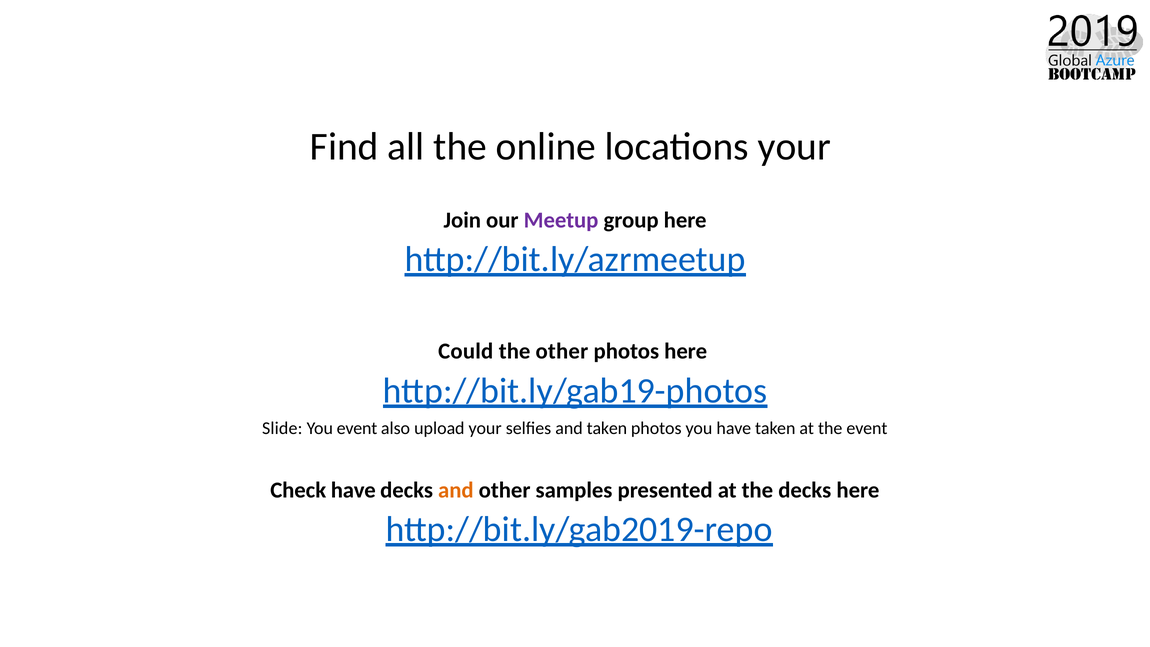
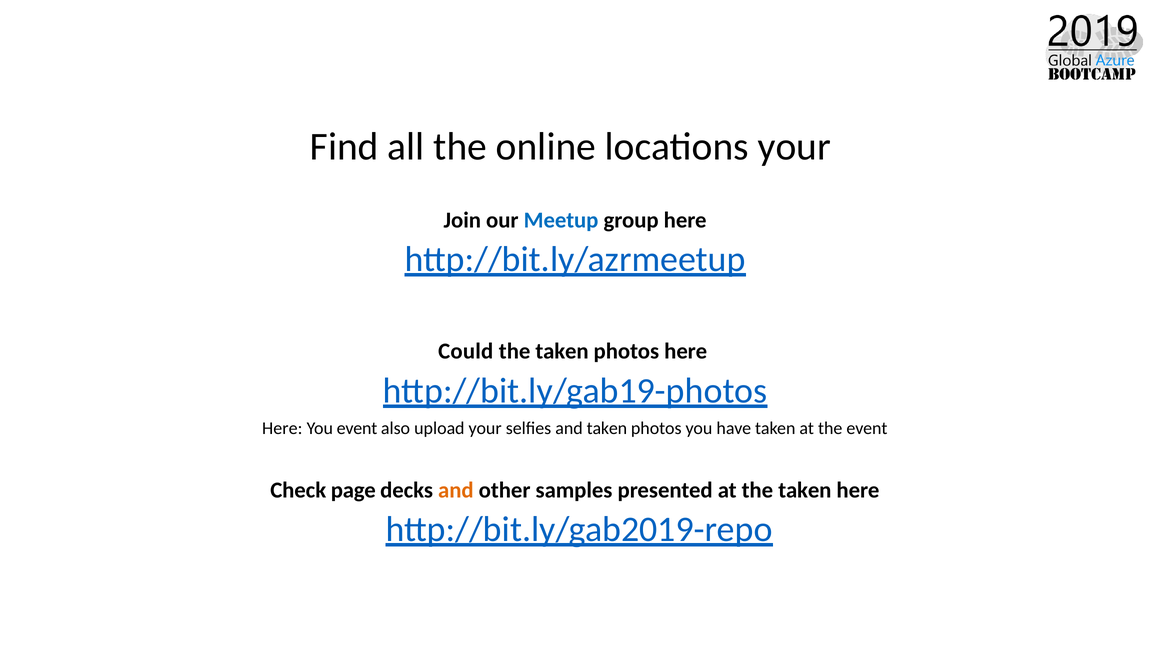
Meetup colour: purple -> blue (561, 220)
other: other -> taken (562, 351)
Slide: Slide -> Here (282, 428)
Check have: have -> page (353, 490)
at the decks: decks -> taken (805, 490)
